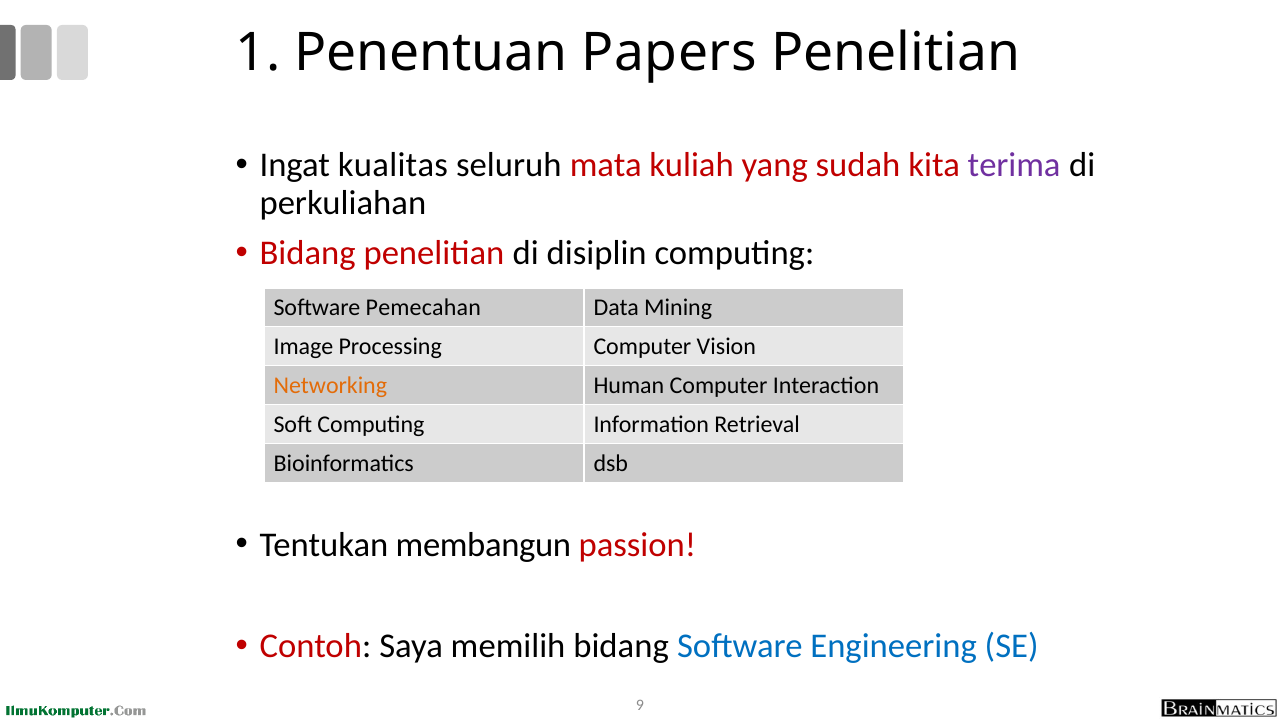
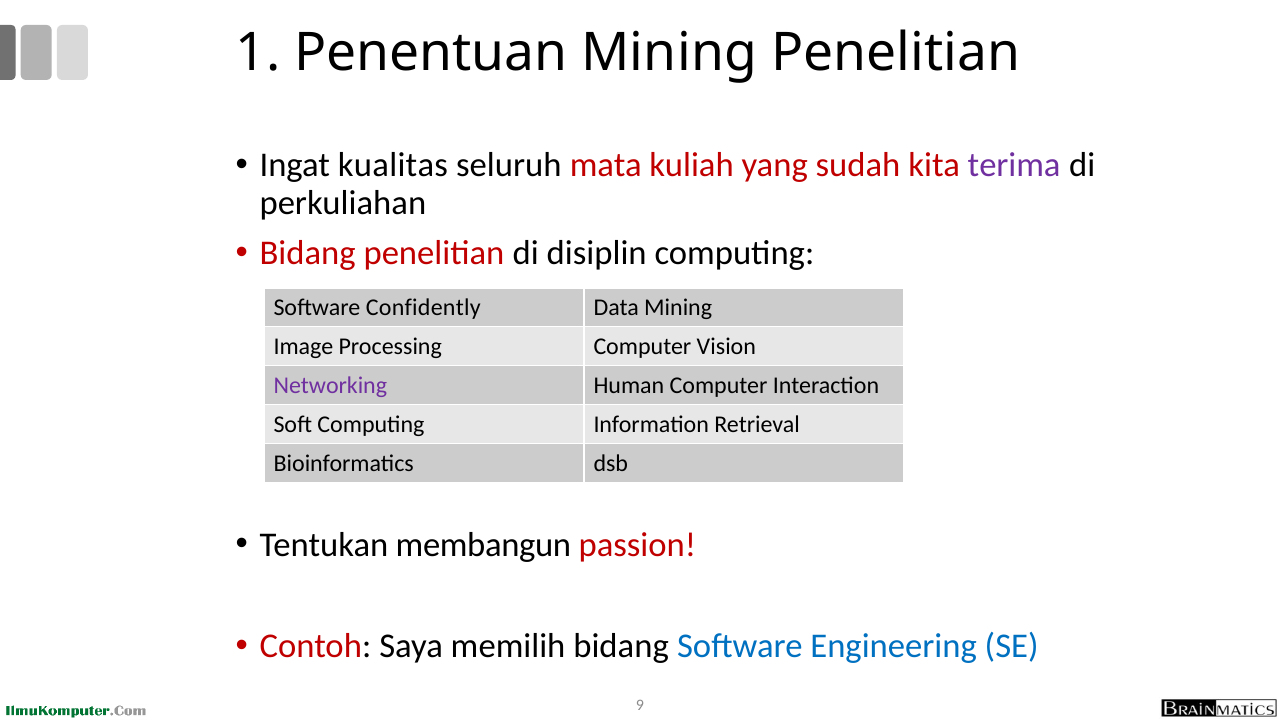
Penentuan Papers: Papers -> Mining (669, 53)
Pemecahan: Pemecahan -> Confidently (423, 308)
Networking colour: orange -> purple (330, 386)
